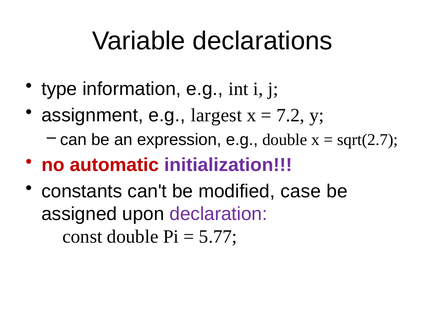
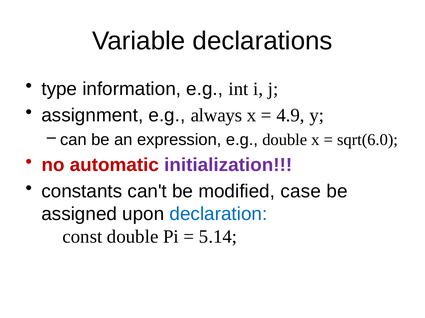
largest: largest -> always (216, 116)
7.2: 7.2 -> 4.9 (291, 116)
sqrt(2.7: sqrt(2.7 -> sqrt(6.0 (367, 140)
declaration colour: purple -> blue (218, 214)
5.77: 5.77 -> 5.14 (218, 237)
